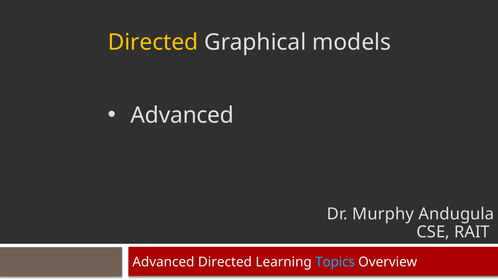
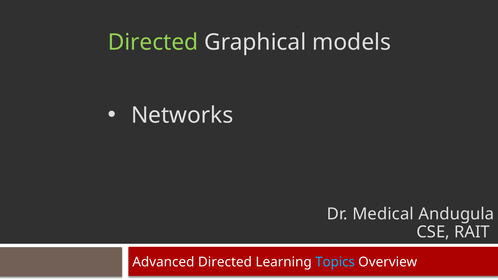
Directed colour: yellow -> light green (153, 42)
Advanced: Advanced -> Networks (182, 115)
Murphy: Murphy -> Medical (383, 214)
